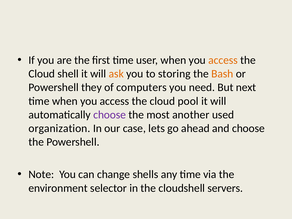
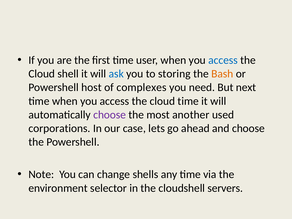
access colour: orange -> blue (223, 60)
ask colour: orange -> blue (116, 74)
they: they -> host (91, 87)
computers: computers -> complexes (142, 87)
cloud pool: pool -> time (188, 101)
organization: organization -> corporations (59, 128)
